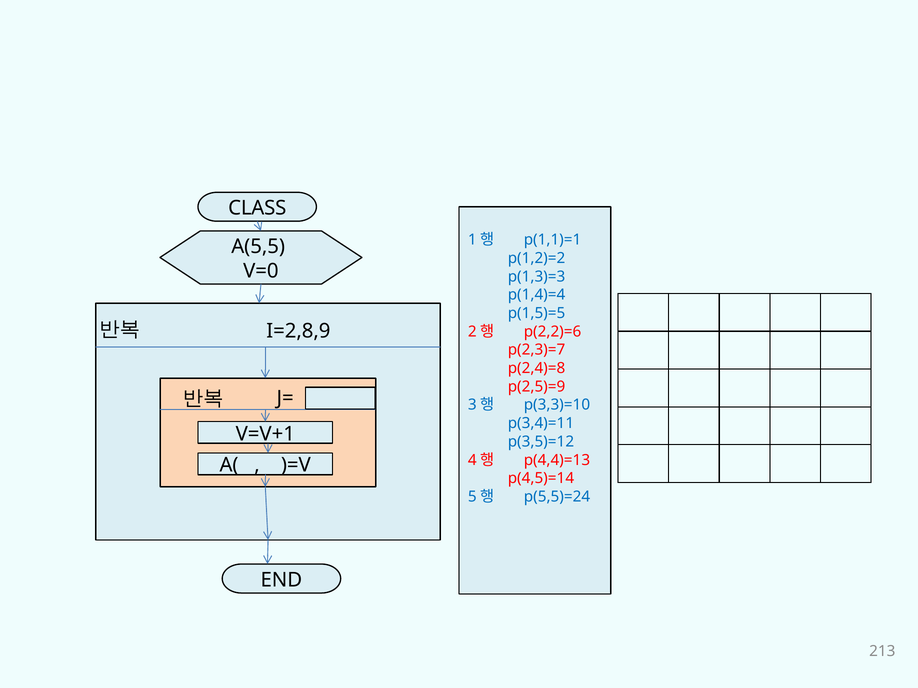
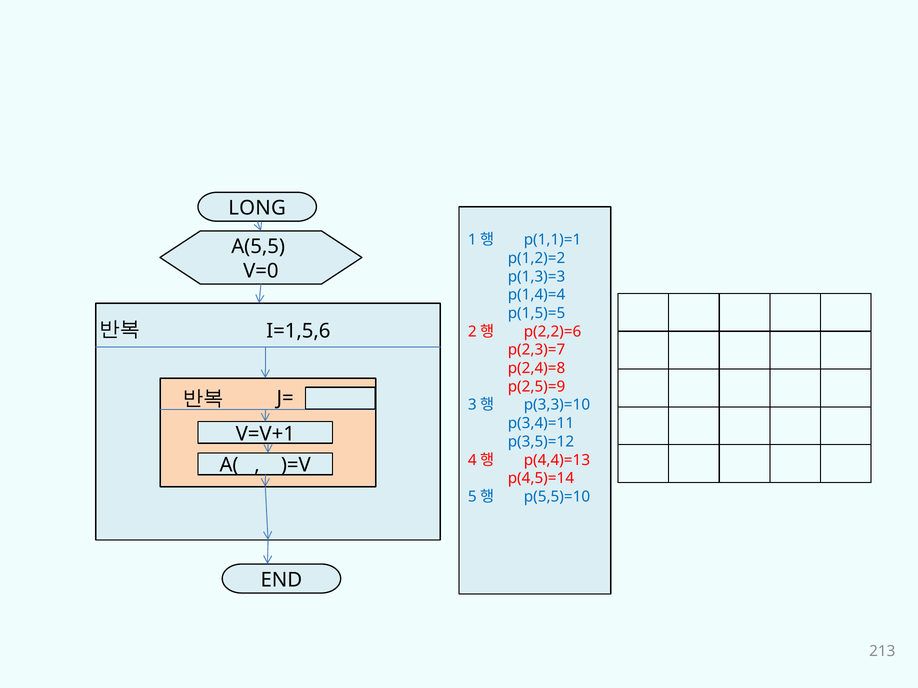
CLASS: CLASS -> LONG (257, 208)
I=2,8,9: I=2,8,9 -> I=1,5,6 (298, 331)
p(5,5)=24: p(5,5)=24 -> p(5,5)=10 (557, 497)
